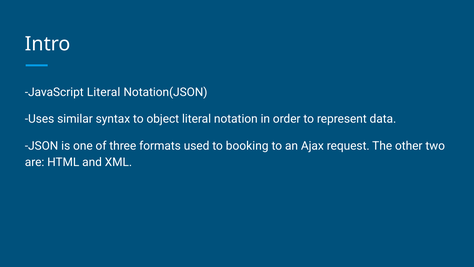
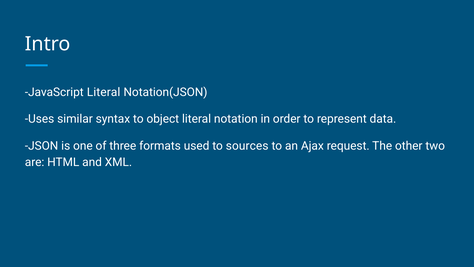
booking: booking -> sources (247, 146)
